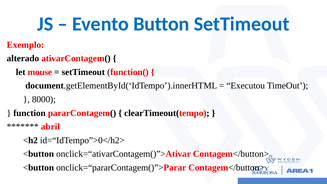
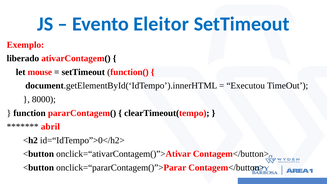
Button: Button -> Eleitor (161, 24)
alterado: alterado -> liberado (23, 58)
